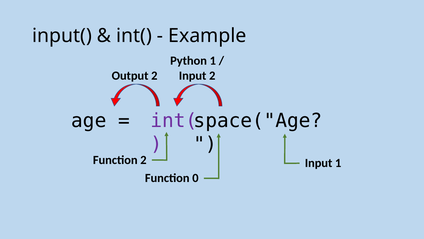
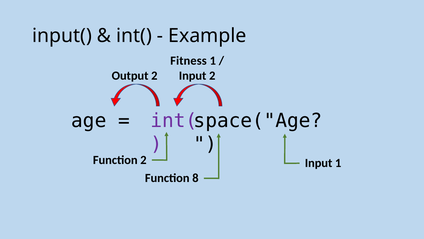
Python: Python -> Fitness (189, 61)
0: 0 -> 8 (195, 178)
